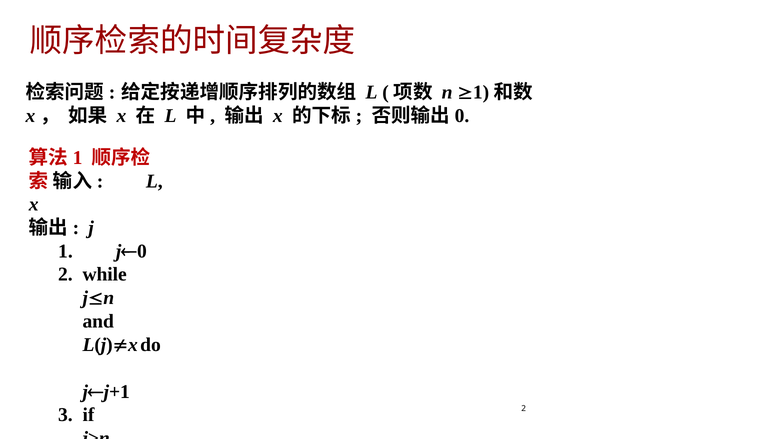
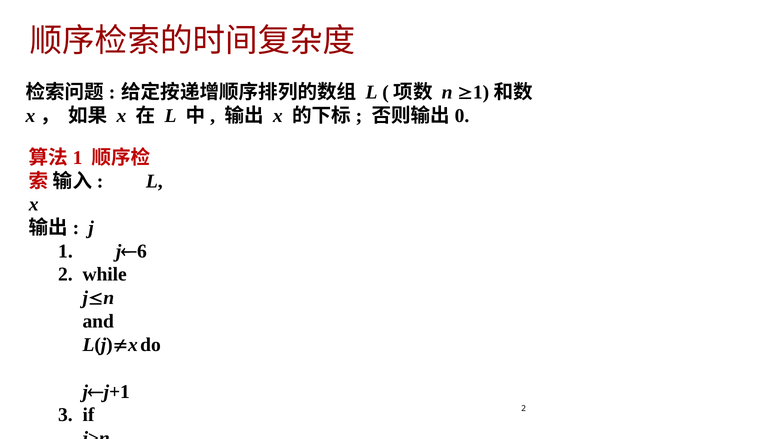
0: 0 -> 6 (142, 251)
